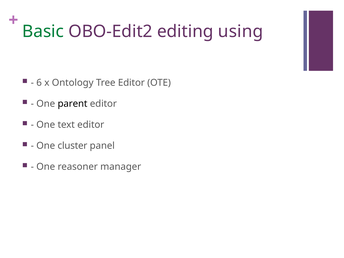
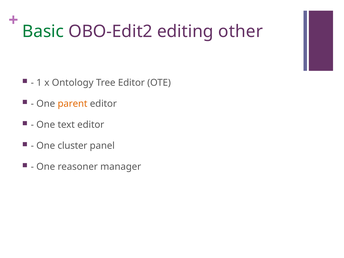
using: using -> other (241, 31)
6: 6 -> 1 (39, 83)
parent colour: black -> orange (73, 104)
